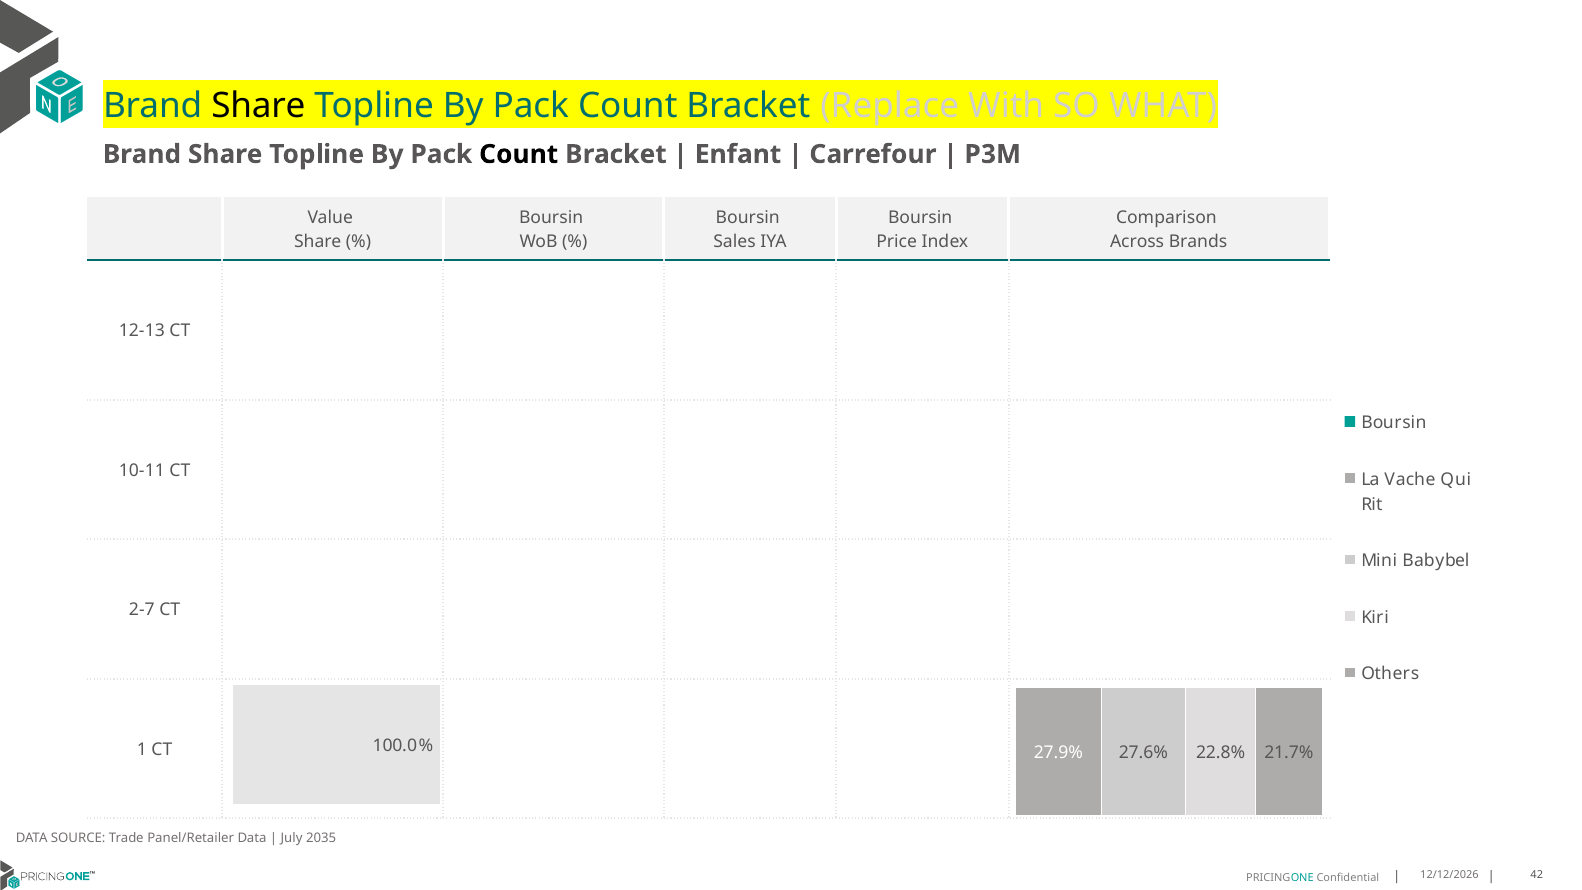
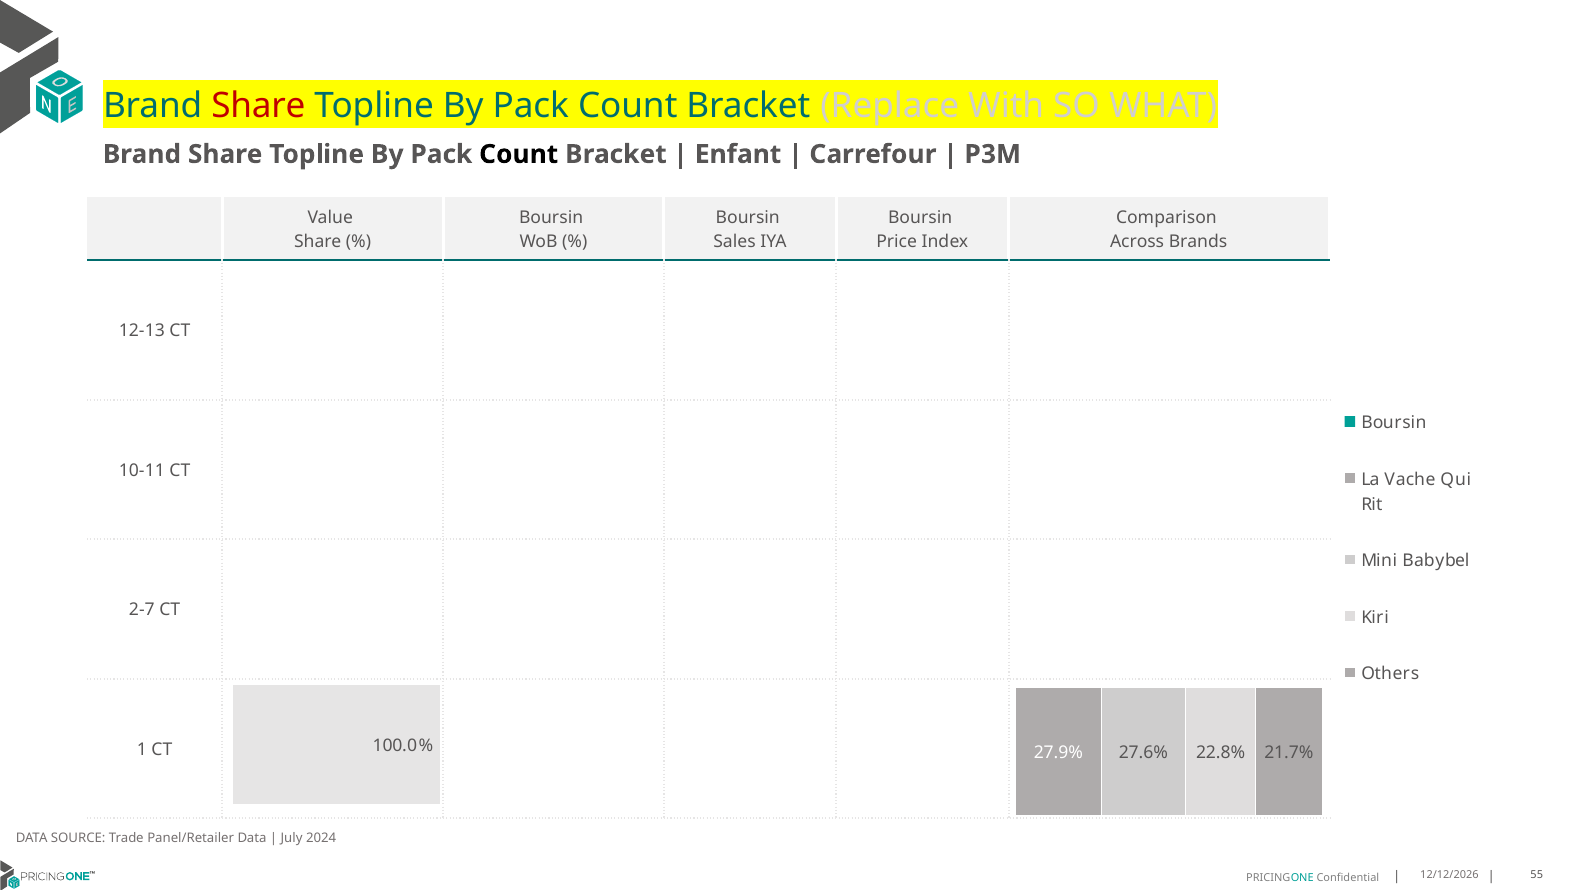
Share colour: black -> red (258, 106)
2035: 2035 -> 2024 (321, 838)
42: 42 -> 55 (1537, 875)
